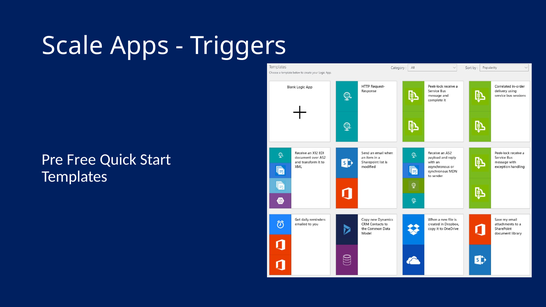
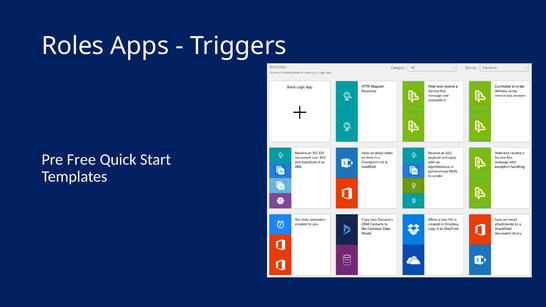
Scale: Scale -> Roles (73, 46)
